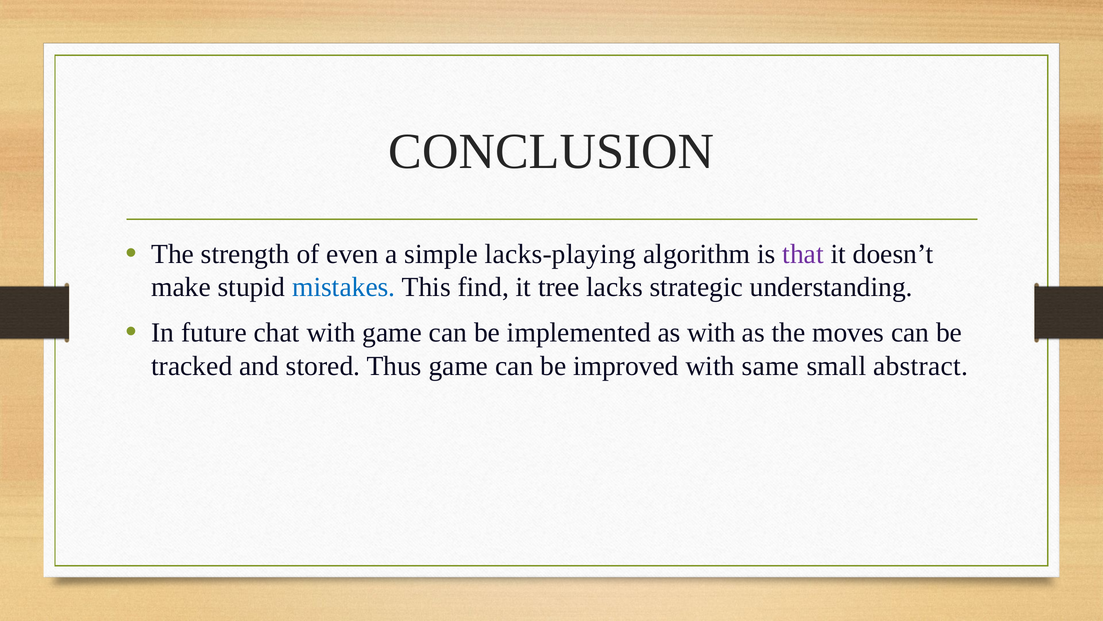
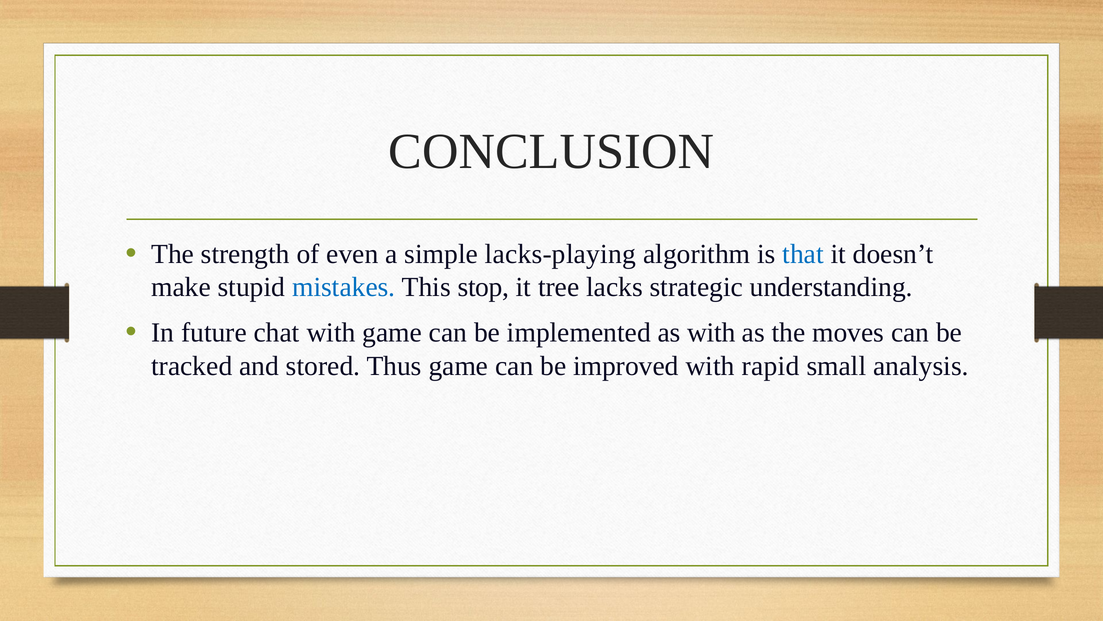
that colour: purple -> blue (803, 254)
find: find -> stop (483, 287)
same: same -> rapid (770, 366)
abstract: abstract -> analysis (921, 366)
